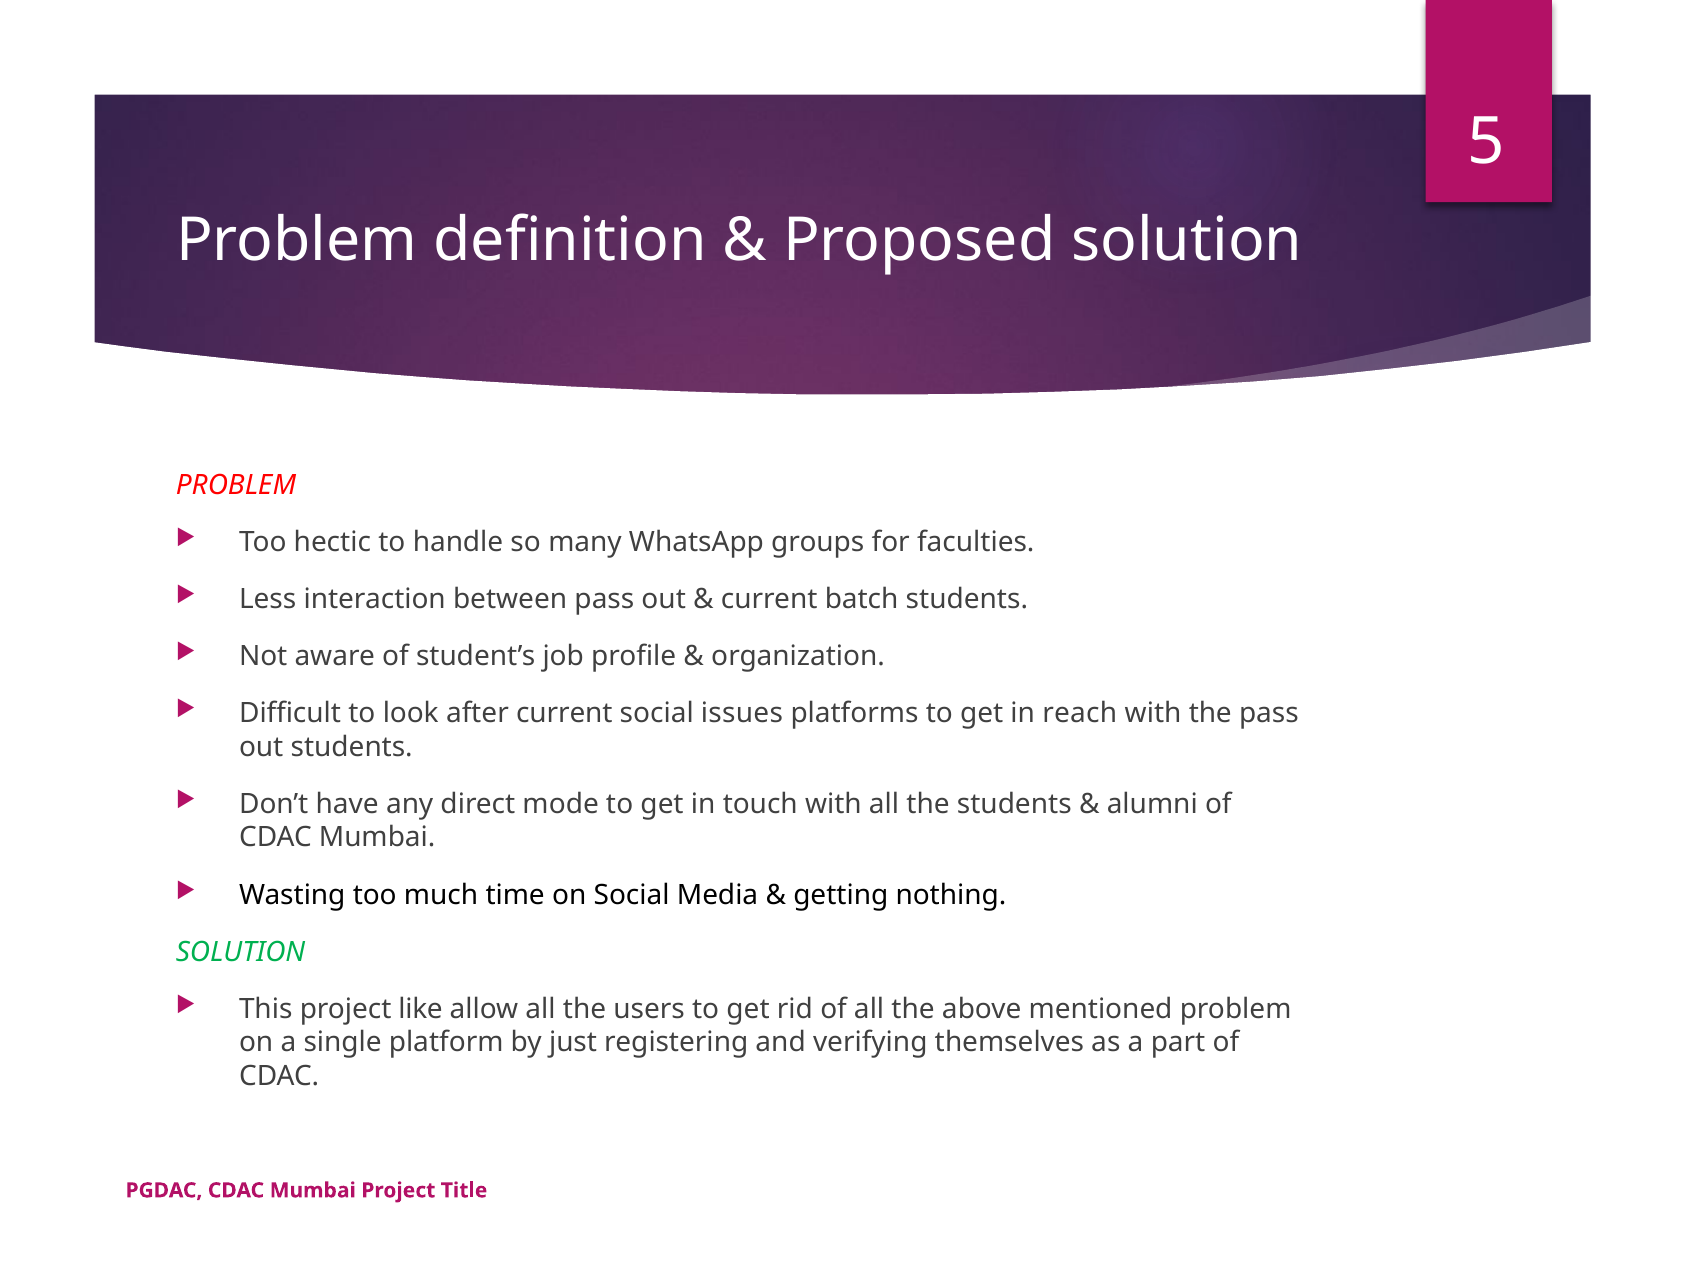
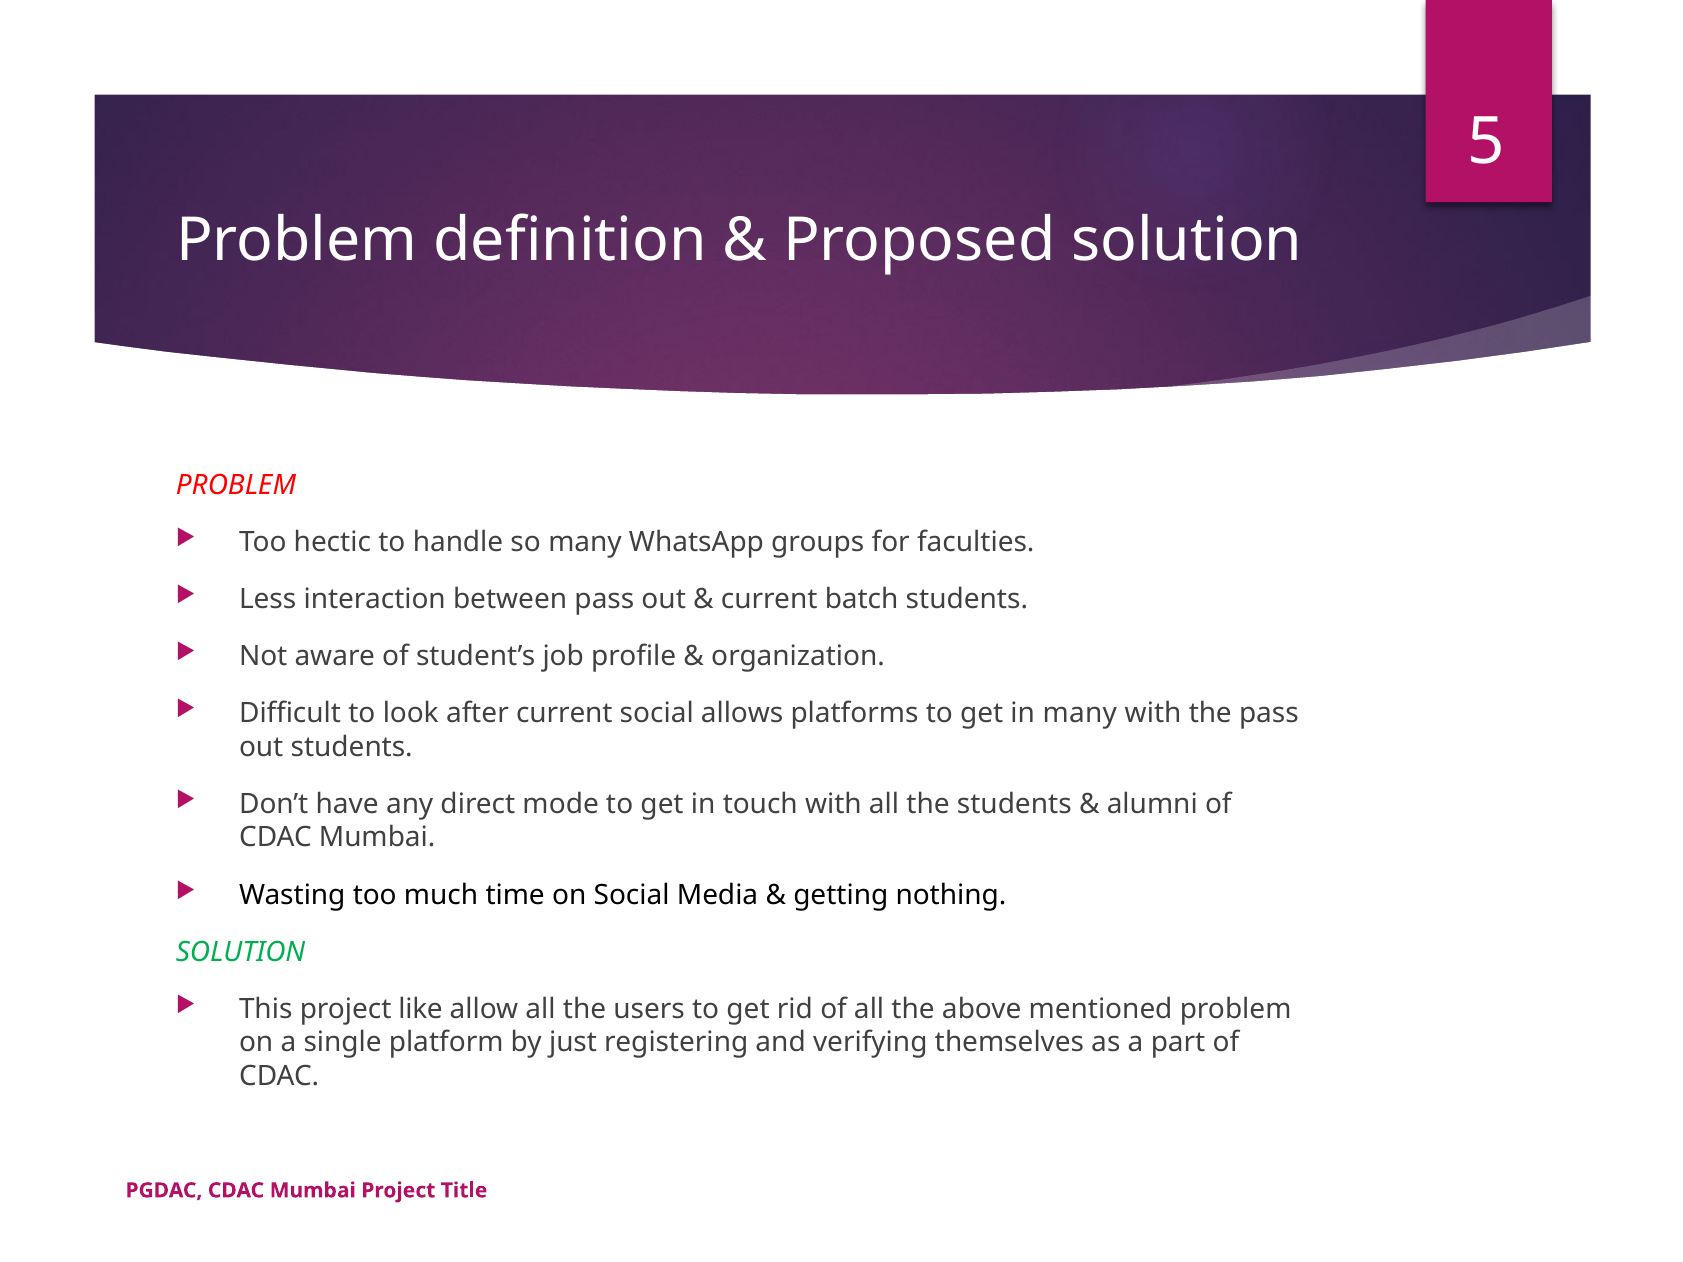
issues: issues -> allows (742, 714)
in reach: reach -> many (1080, 714)
